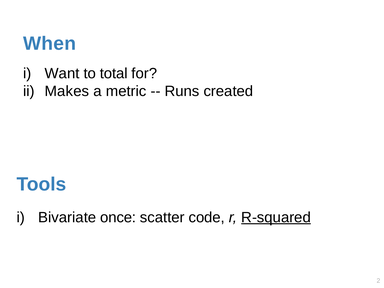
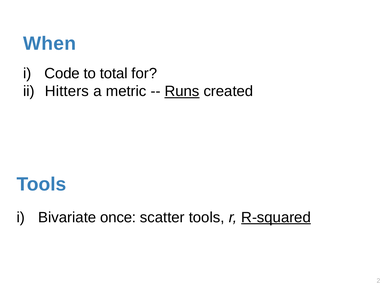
Want: Want -> Code (62, 73)
Makes: Makes -> Hitters (67, 91)
Runs underline: none -> present (182, 91)
scatter code: code -> tools (207, 217)
